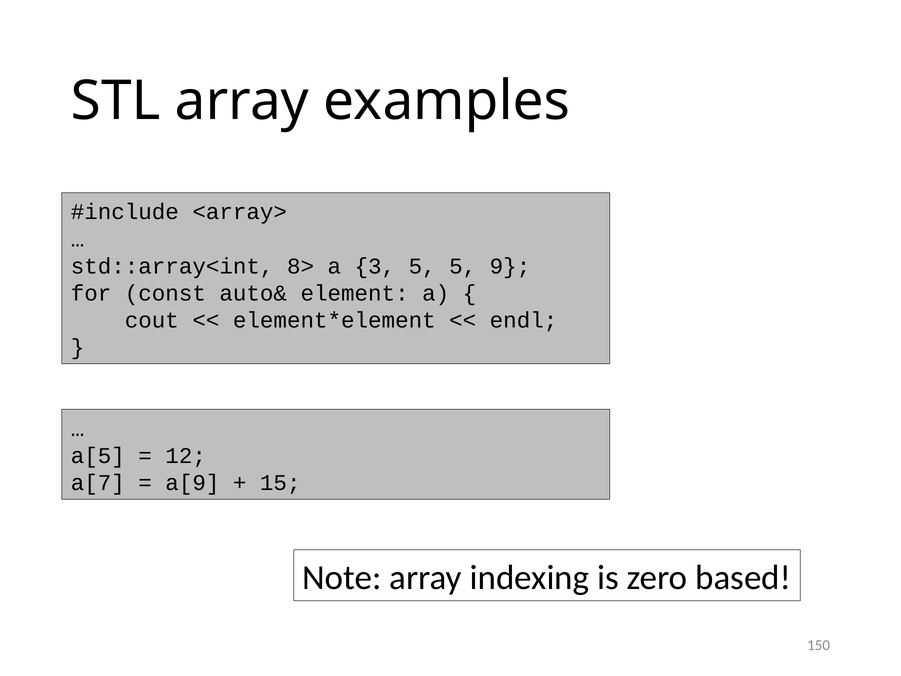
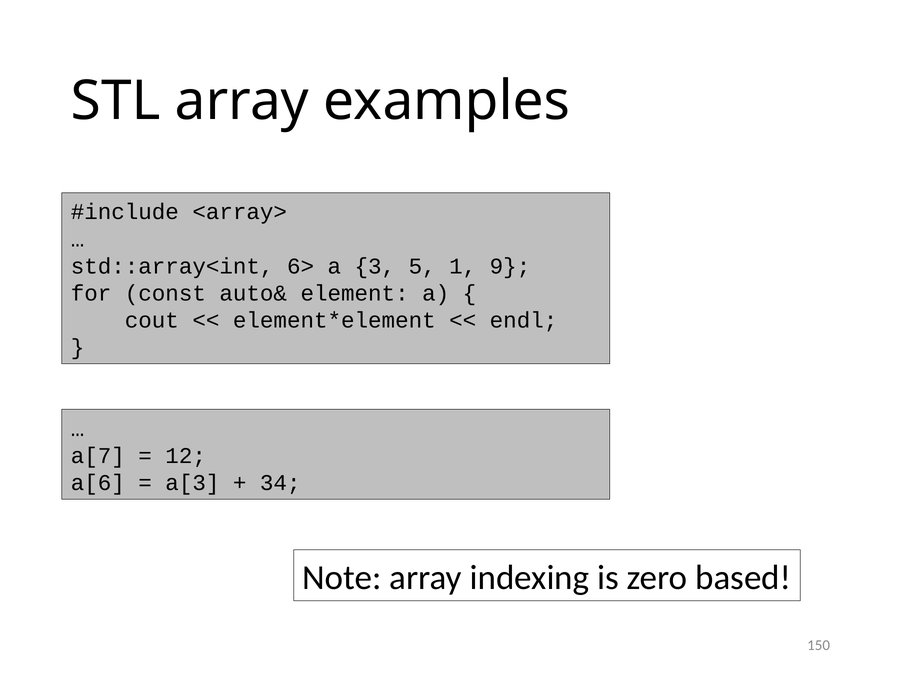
8>: 8> -> 6> (301, 266)
5 5: 5 -> 1 (463, 266)
a[5: a[5 -> a[7 (98, 456)
a[7: a[7 -> a[6 (98, 483)
a[9: a[9 -> a[3 (192, 483)
15: 15 -> 34 (280, 483)
